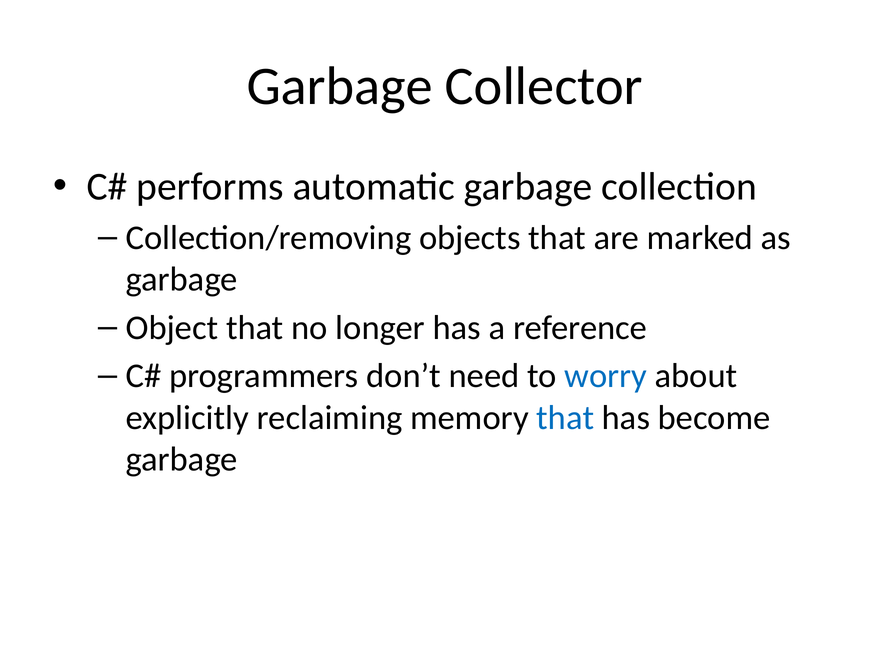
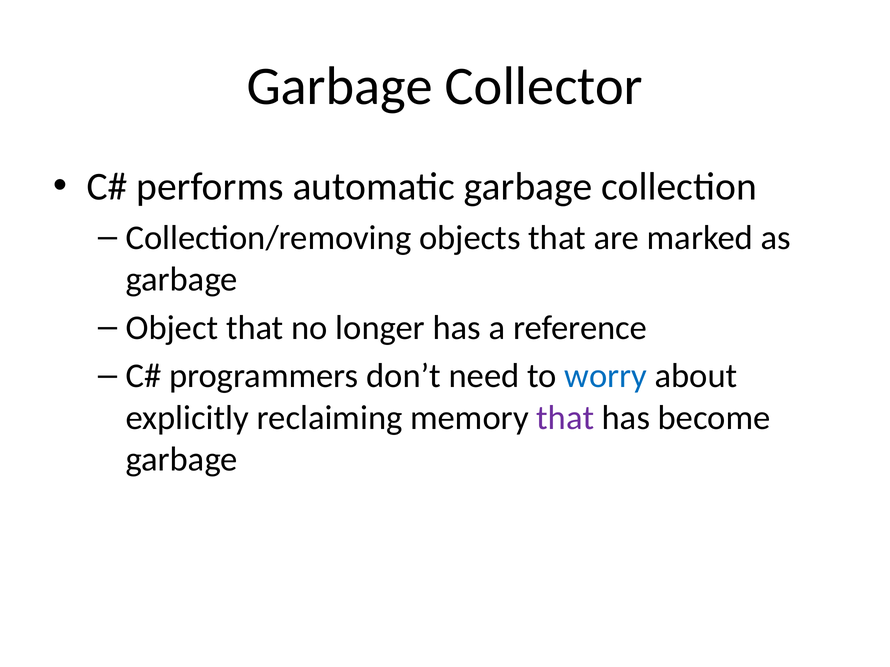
that colour: blue -> purple (565, 418)
